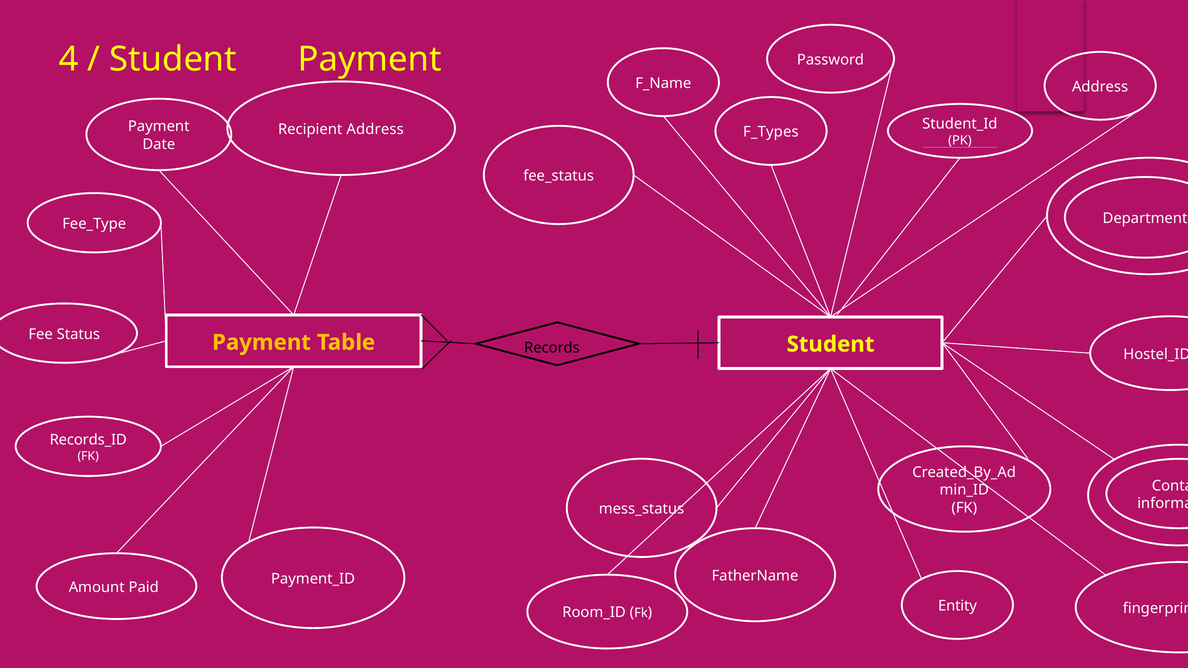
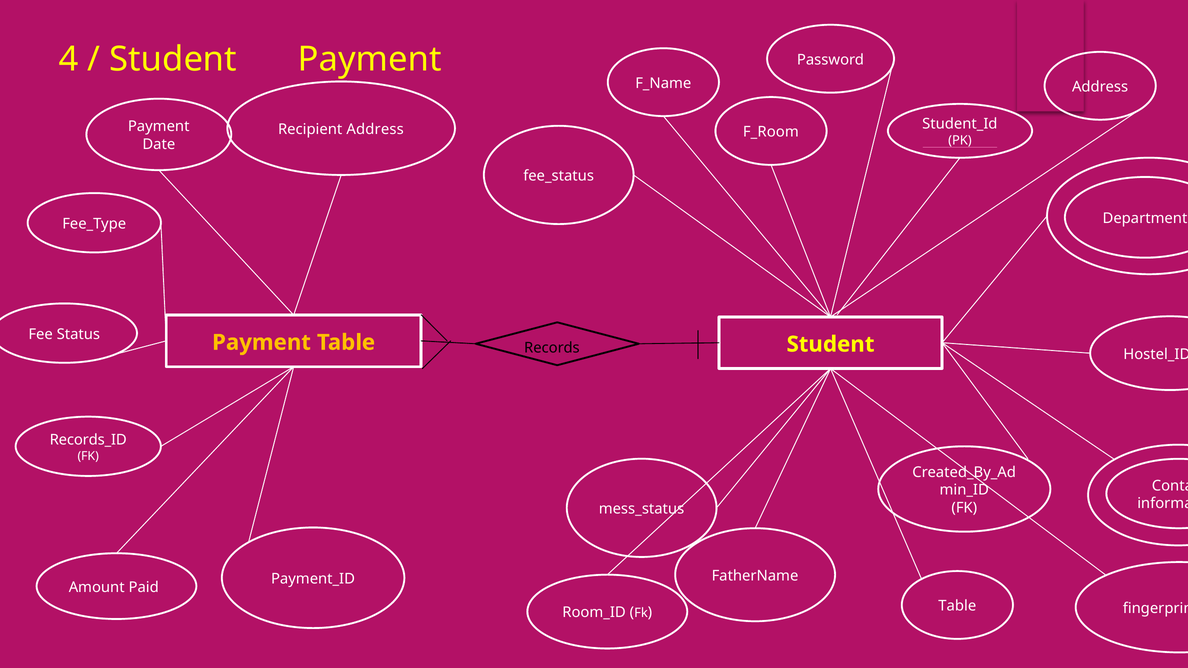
F_Types: F_Types -> F_Room (771, 132)
Entity: Entity -> Table (957, 606)
